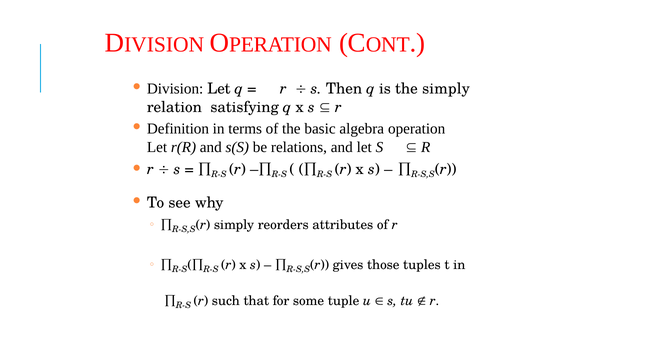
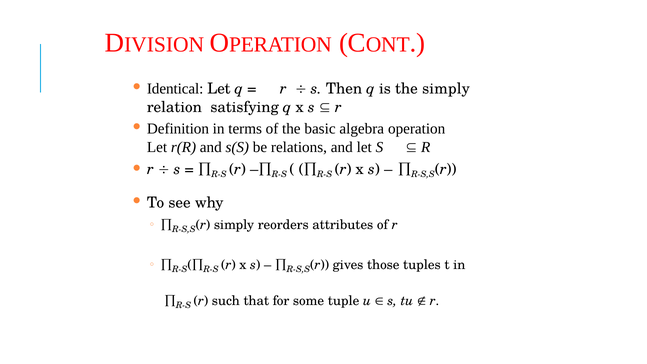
Division: Division -> Identical (175, 89)
